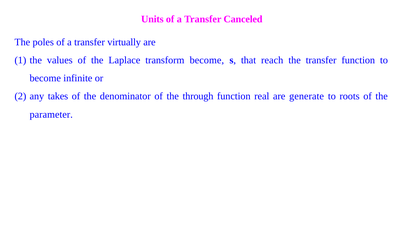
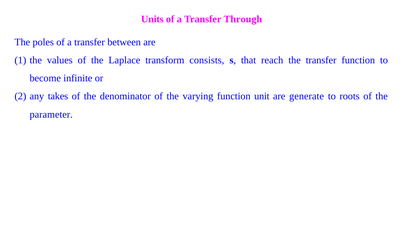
Canceled: Canceled -> Through (243, 19)
virtually: virtually -> between (124, 42)
transform become: become -> consists (207, 60)
through: through -> varying (198, 96)
real: real -> unit (262, 96)
